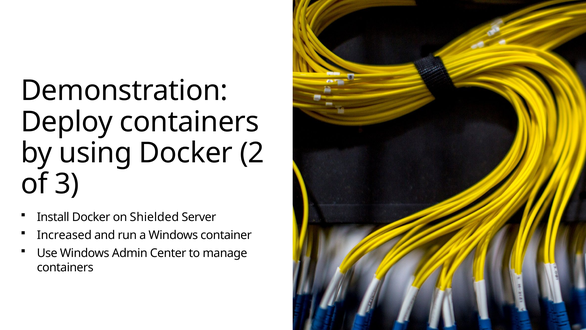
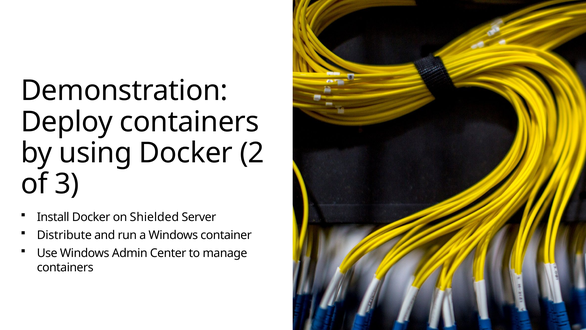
Increased: Increased -> Distribute (64, 235)
